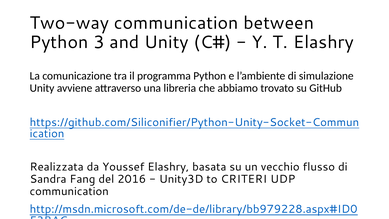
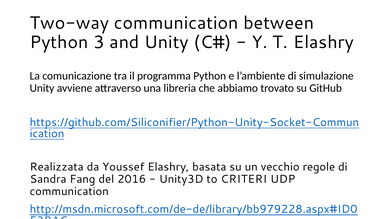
flusso: flusso -> regole (319, 167)
